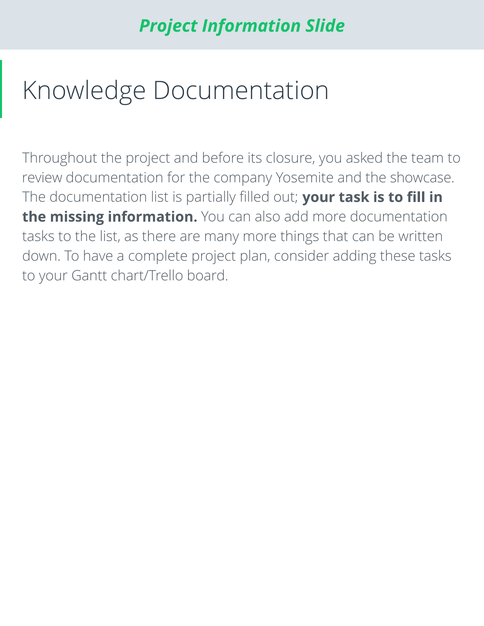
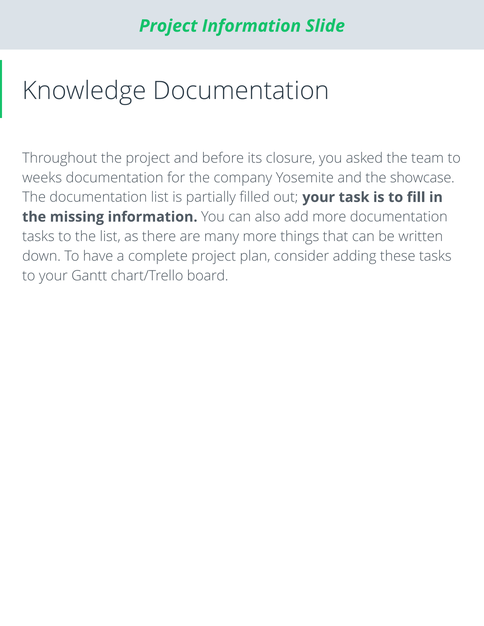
review: review -> weeks (42, 178)
